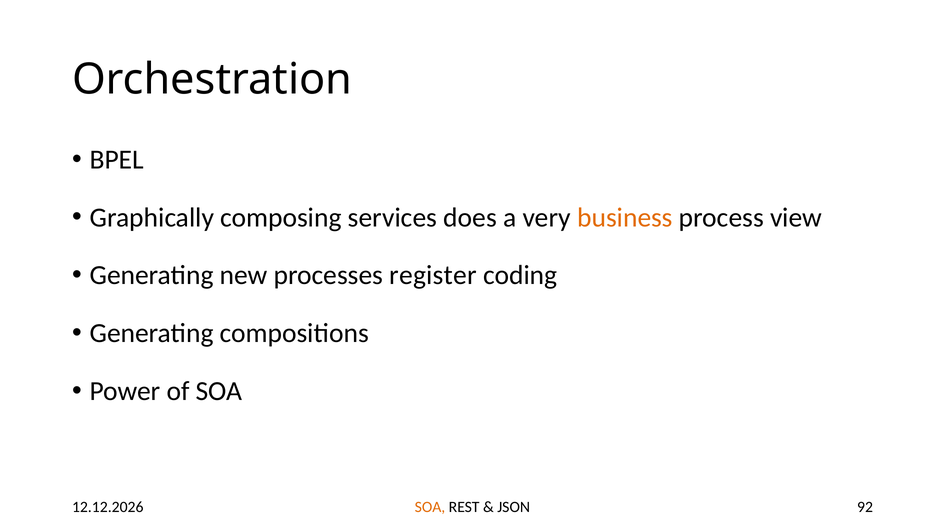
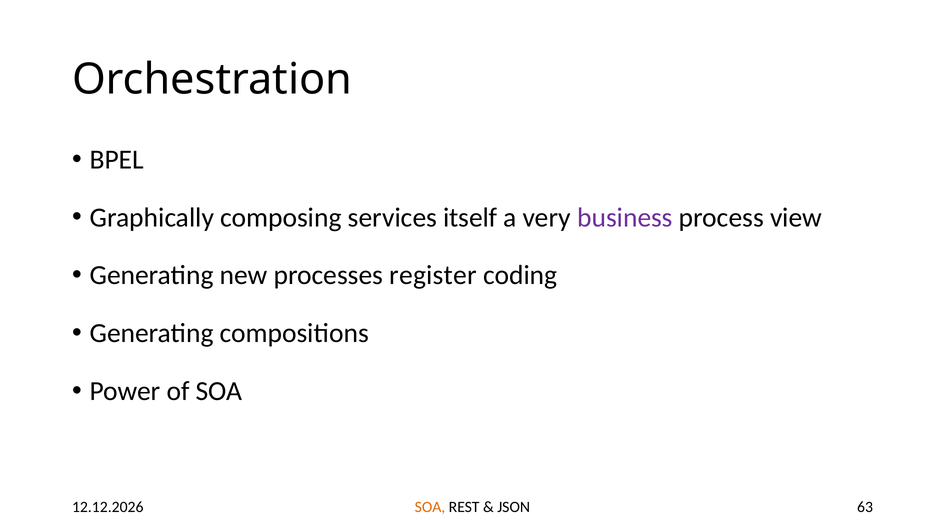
does: does -> itself (470, 218)
business colour: orange -> purple (625, 218)
92: 92 -> 63 (865, 508)
